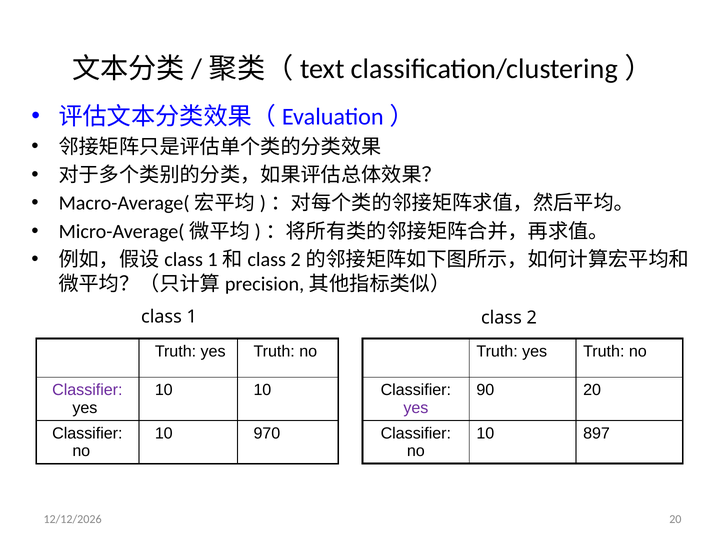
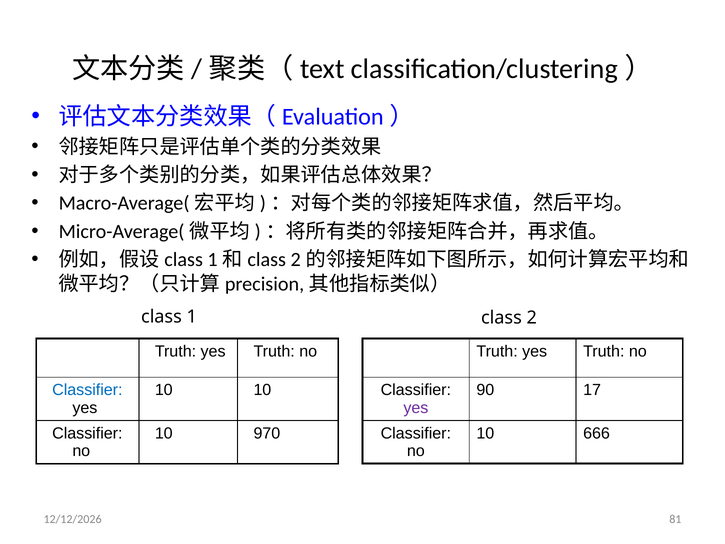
Classifier colour: purple -> blue (87, 390)
90 20: 20 -> 17 (592, 390)
897: 897 -> 666 (597, 433)
20: 20 -> 81 (675, 519)
